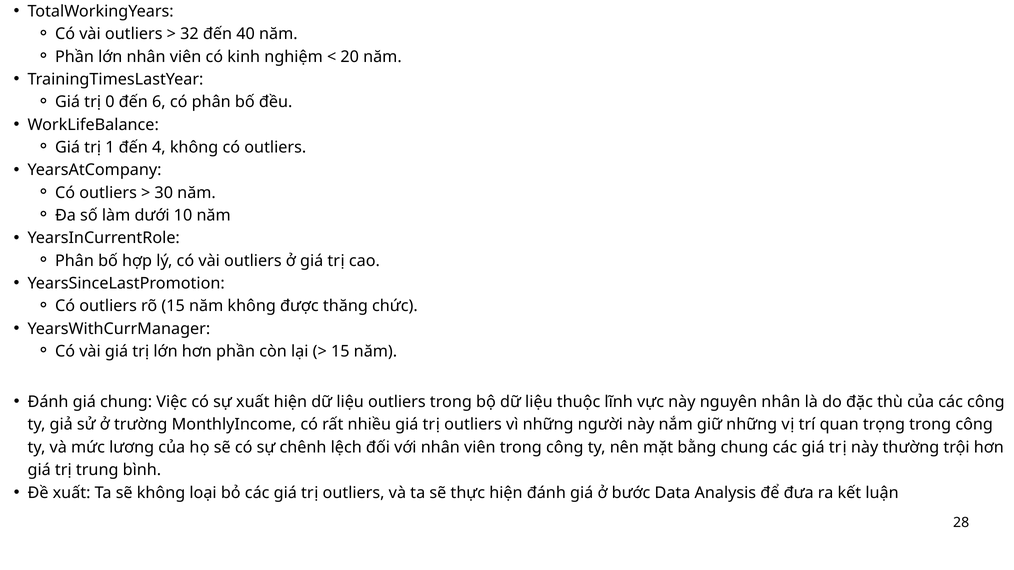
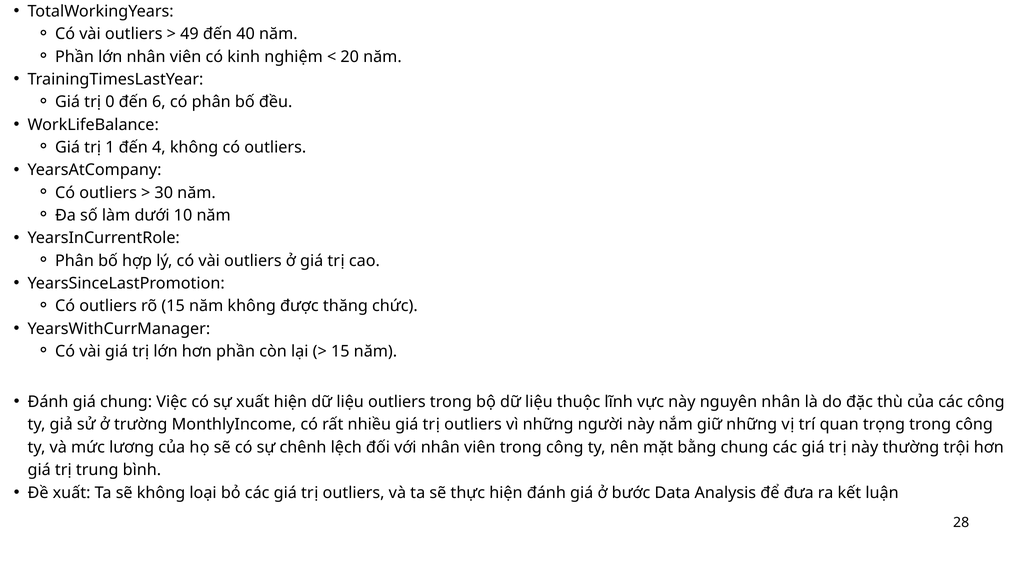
32: 32 -> 49 (189, 34)
